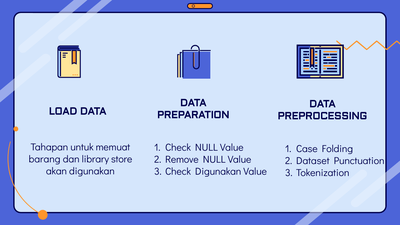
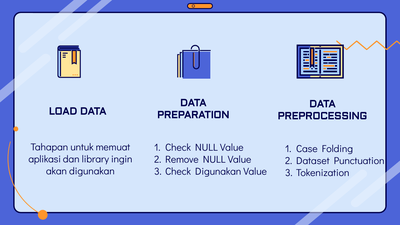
barang: barang -> aplikasi (45, 159)
store: store -> ingin (122, 159)
